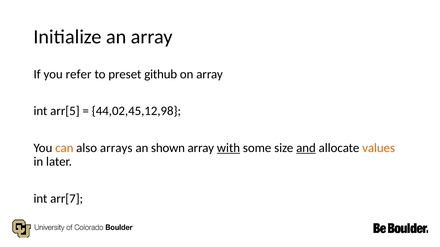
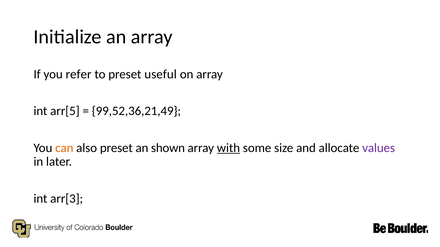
github: github -> useful (161, 74)
44,02,45,12,98: 44,02,45,12,98 -> 99,52,36,21,49 (136, 111)
also arrays: arrays -> preset (116, 148)
and underline: present -> none (306, 148)
values colour: orange -> purple (379, 148)
arr[7: arr[7 -> arr[3 (67, 199)
